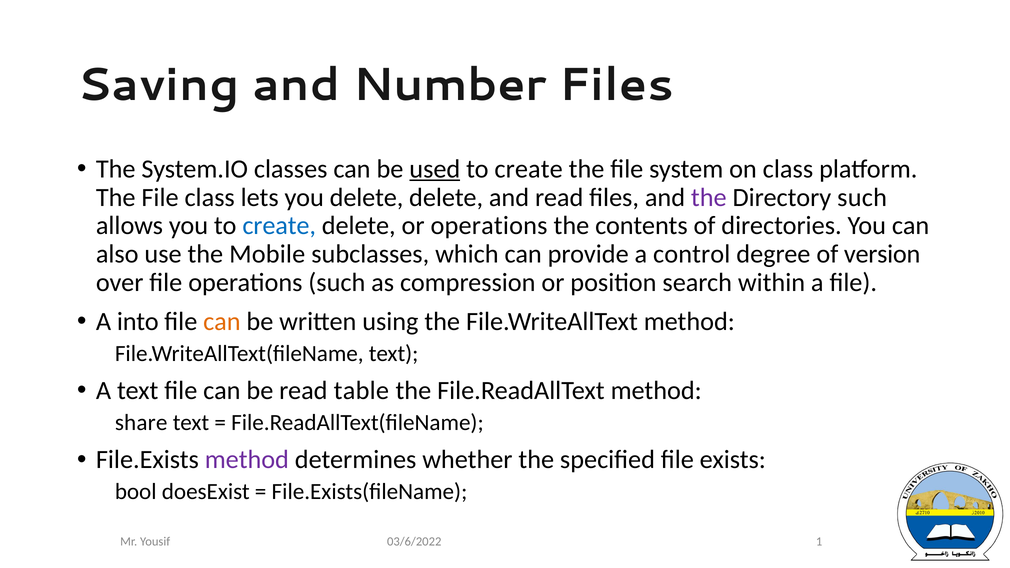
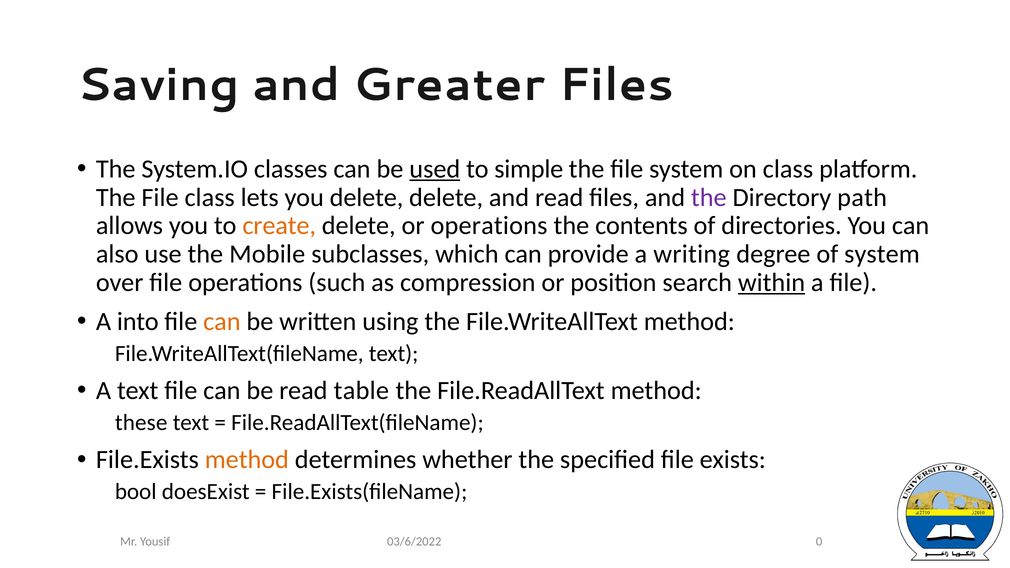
Number: Number -> Greater (449, 85)
create: create -> simple (529, 169)
Directory such: such -> path (862, 197)
create colour: blue -> orange (279, 226)
control: control -> writing (692, 254)
of version: version -> system (882, 254)
within underline: none -> present (772, 283)
share: share -> these (141, 423)
method colour: purple -> orange (247, 460)
1: 1 -> 0 (819, 541)
